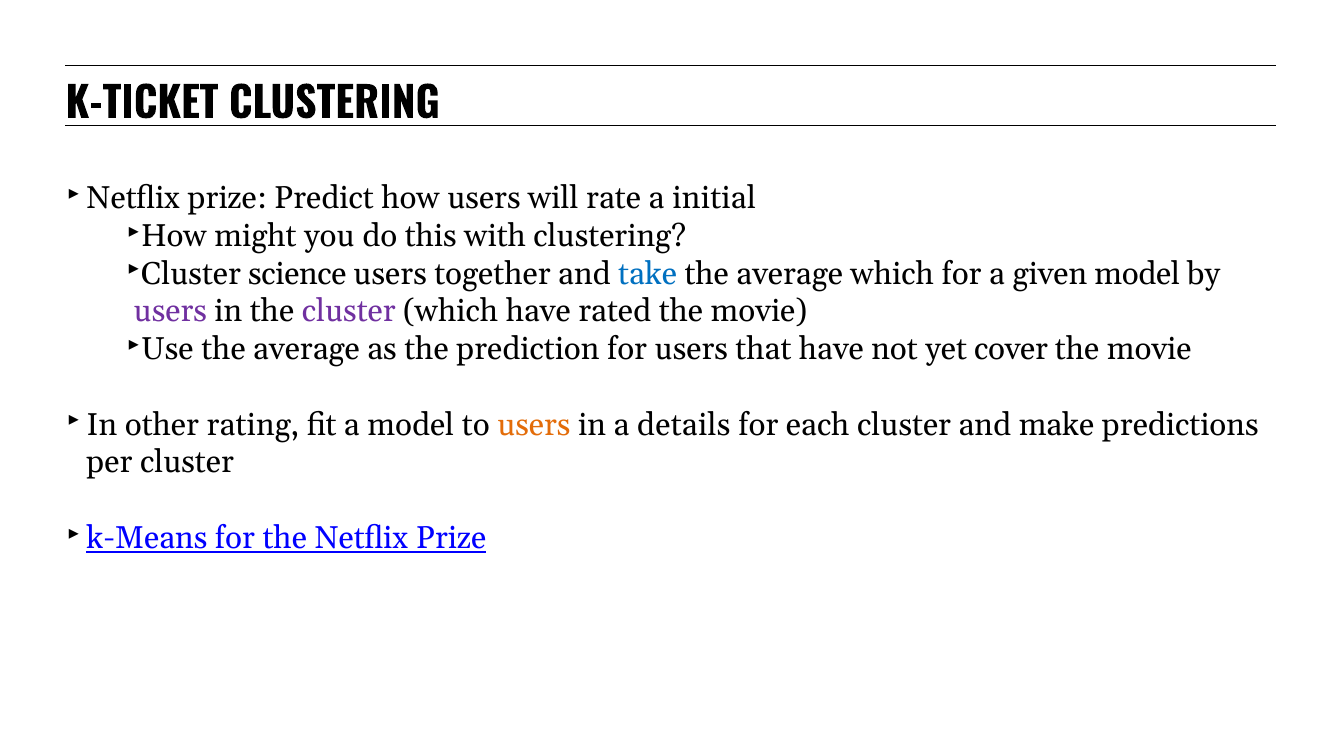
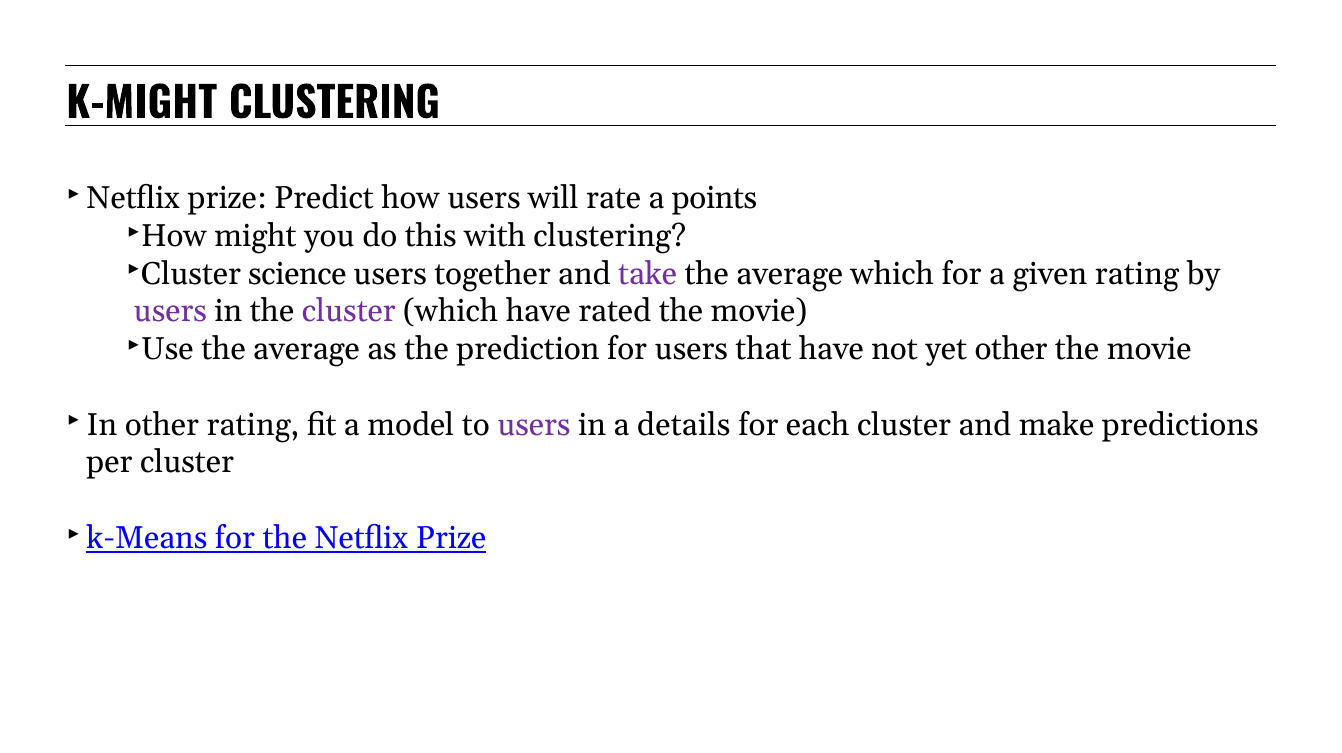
K-TICKET: K-TICKET -> K-MIGHT (142, 104)
initial: initial -> points (715, 199)
take colour: blue -> purple (648, 274)
given model: model -> rating (1137, 274)
yet cover: cover -> other (1011, 350)
users colour: orange -> purple (534, 425)
